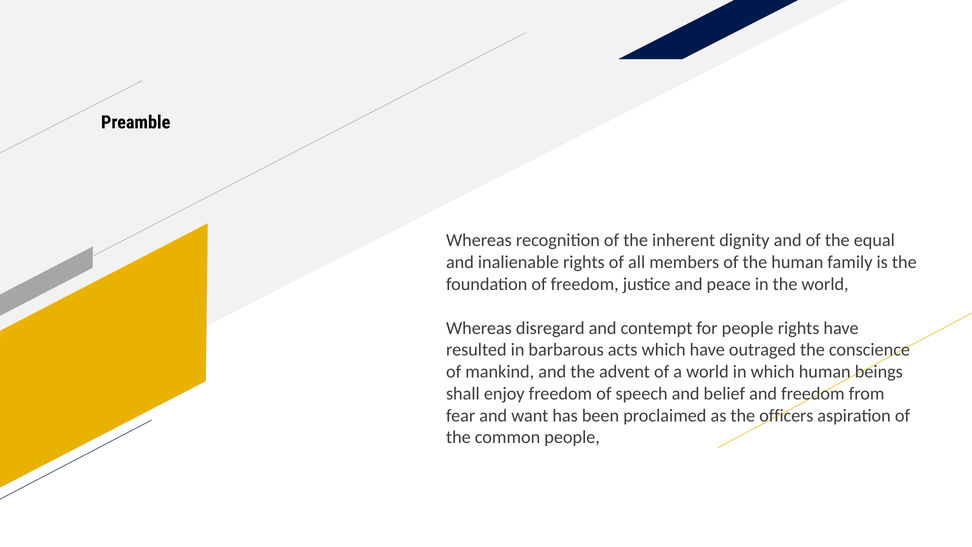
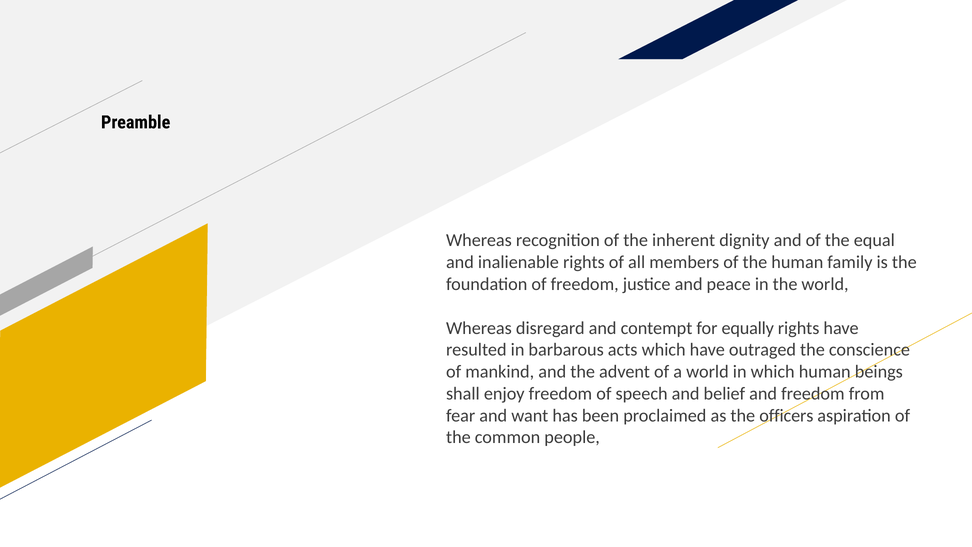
for people: people -> equally (748, 328)
